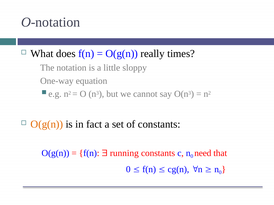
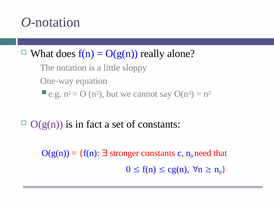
times: times -> alone (181, 54)
O(g(n colour: orange -> purple (47, 125)
running: running -> stronger (124, 153)
